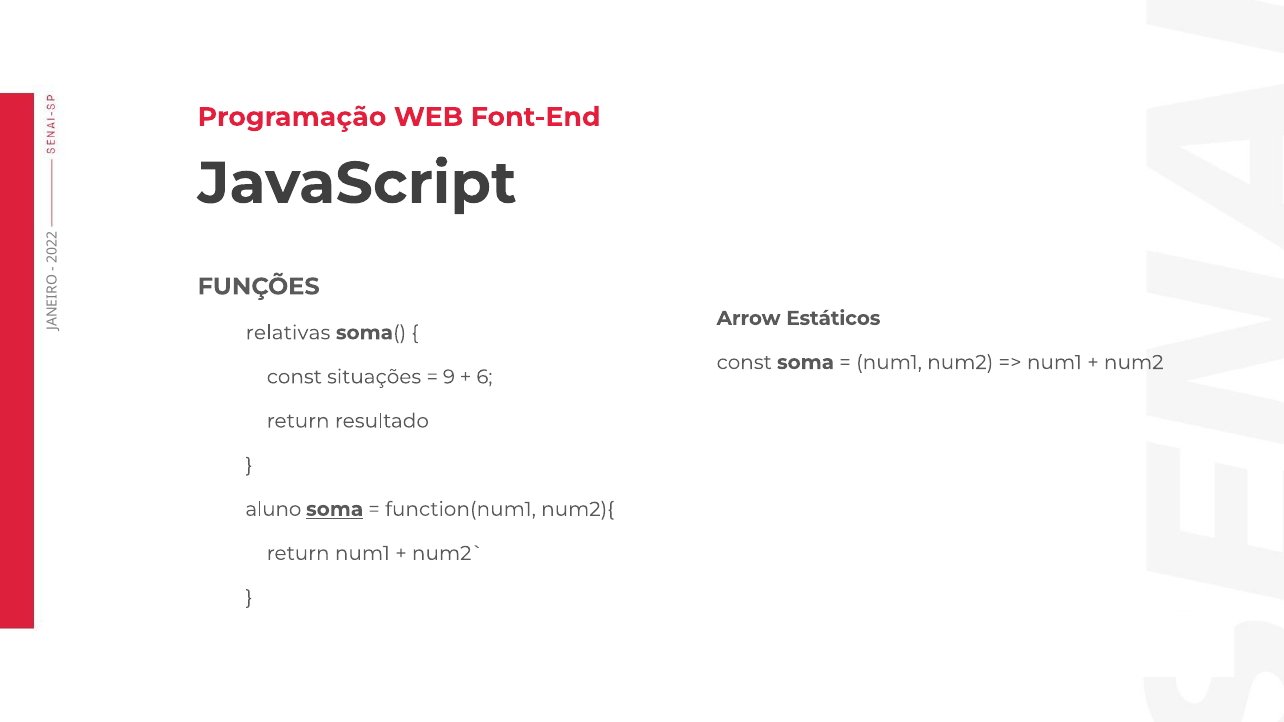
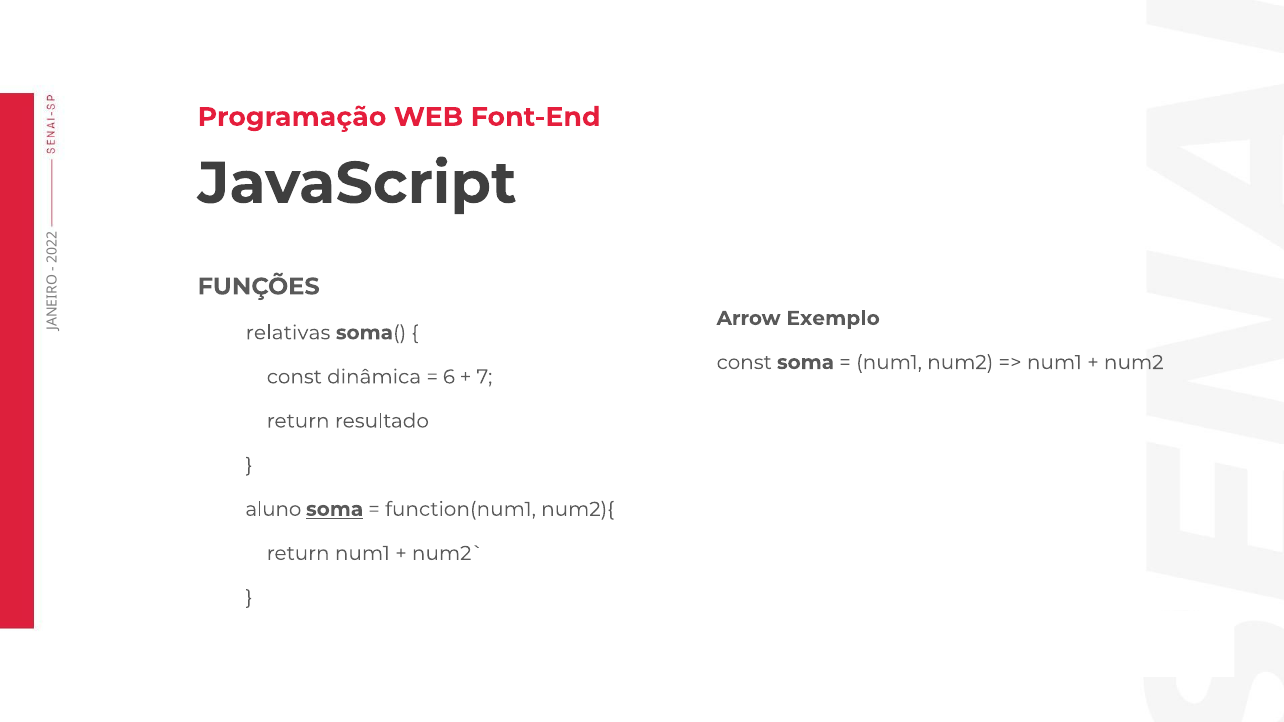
Estáticos: Estáticos -> Exemplo (833, 318)
situações: situações -> dinâmica (374, 377)
9: 9 -> 6 (449, 377)
6: 6 -> 7 (484, 377)
